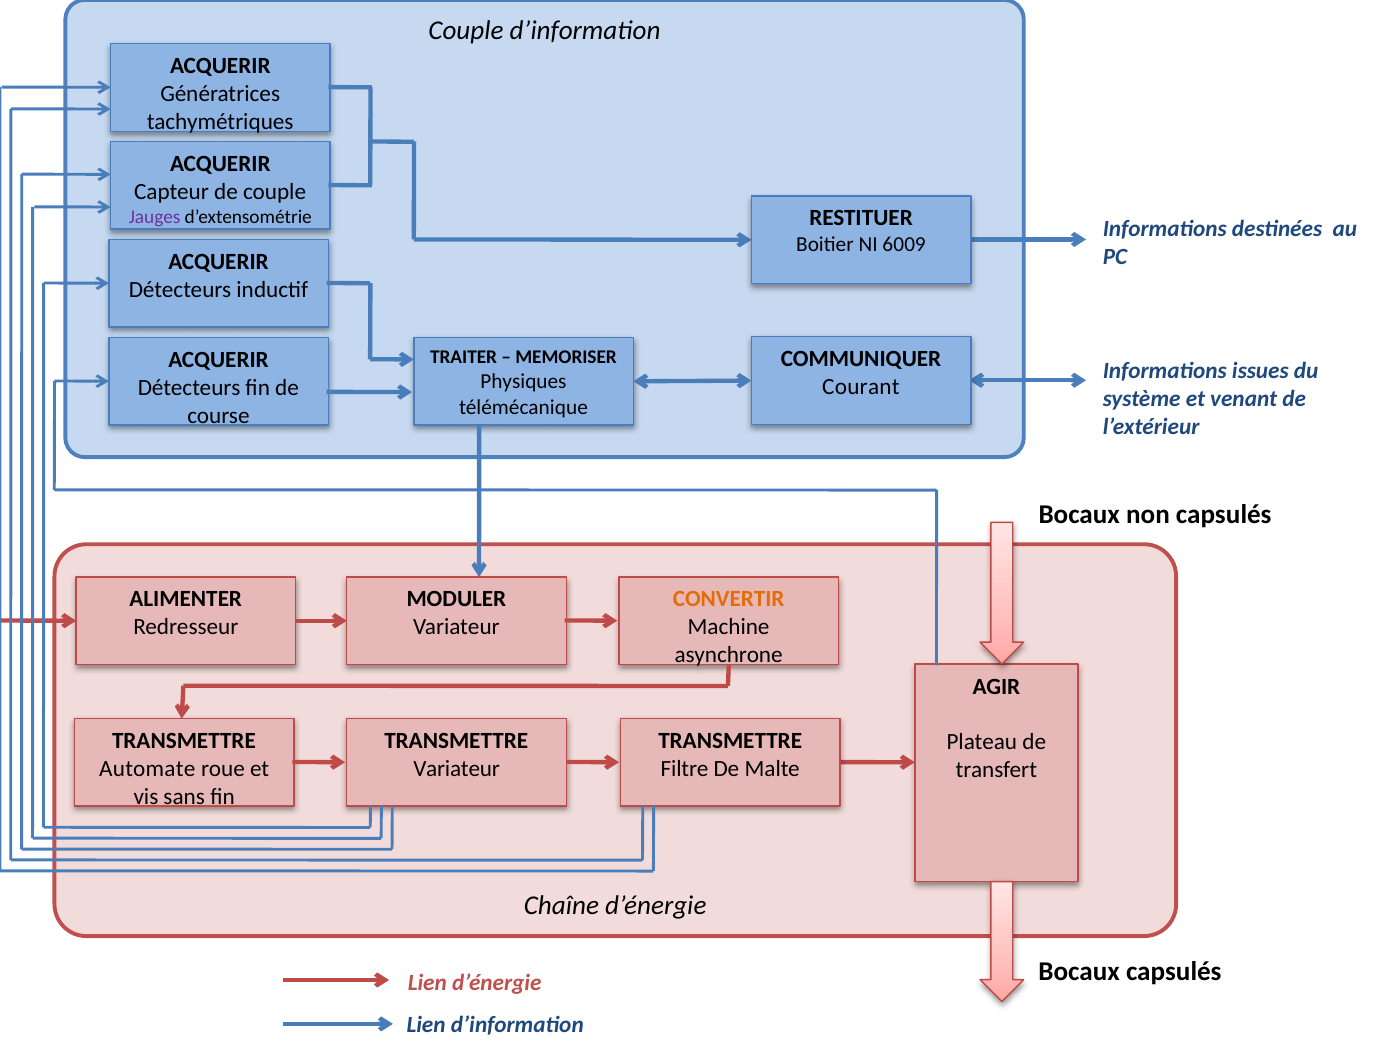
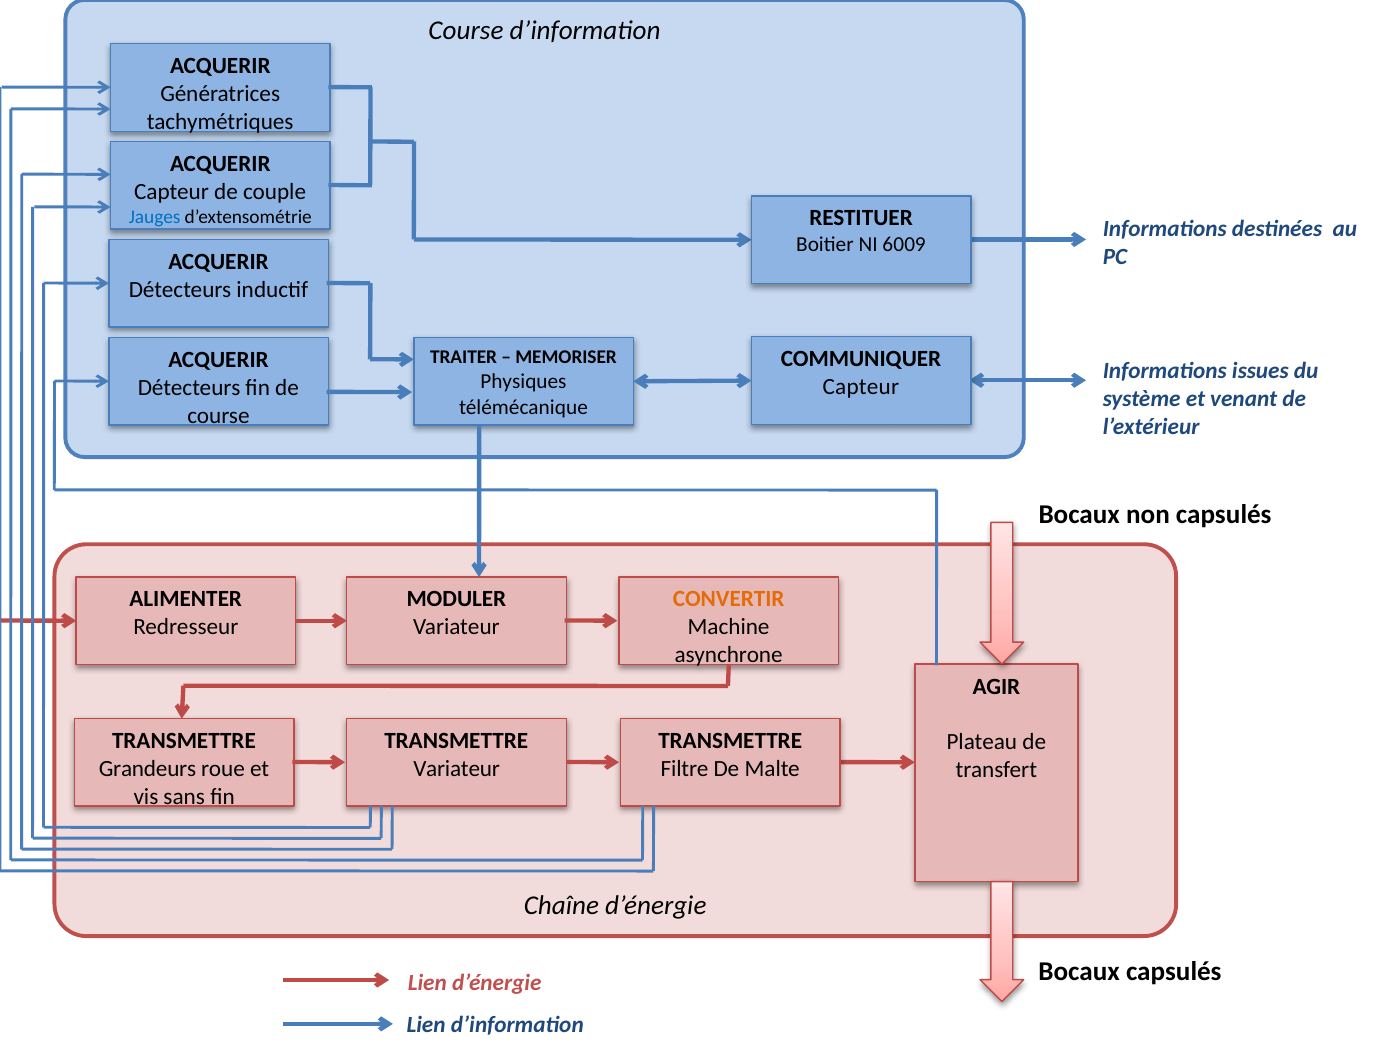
Couple: Couple -> Course (466, 31)
Jauges colour: purple -> blue (155, 217)
Courant: Courant -> Capteur (861, 387)
Automate: Automate -> Grandeurs (147, 769)
